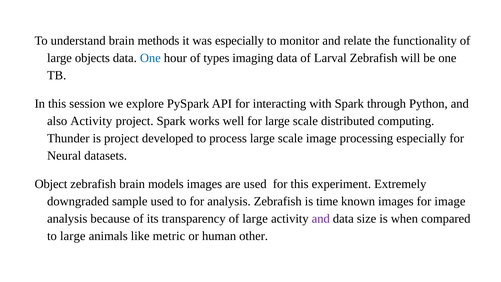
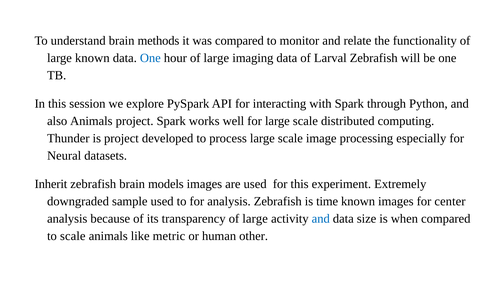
was especially: especially -> compared (239, 41)
large objects: objects -> known (92, 58)
hour of types: types -> large (216, 58)
also Activity: Activity -> Animals (91, 121)
Object: Object -> Inherit (51, 184)
for image: image -> center (450, 201)
and colour: purple -> blue (321, 219)
to large: large -> scale (73, 236)
